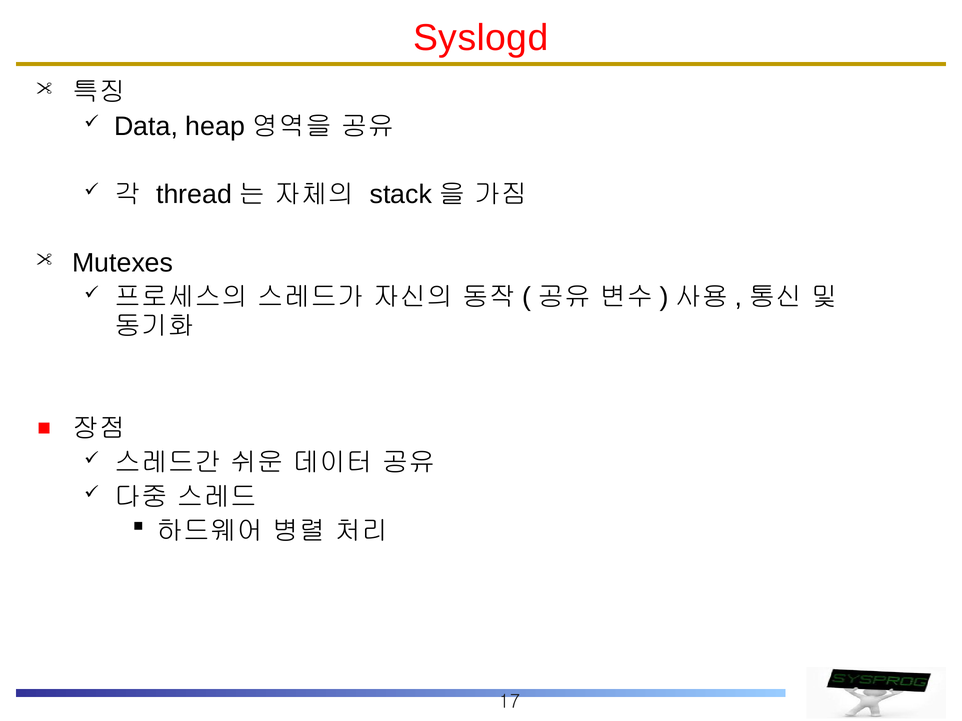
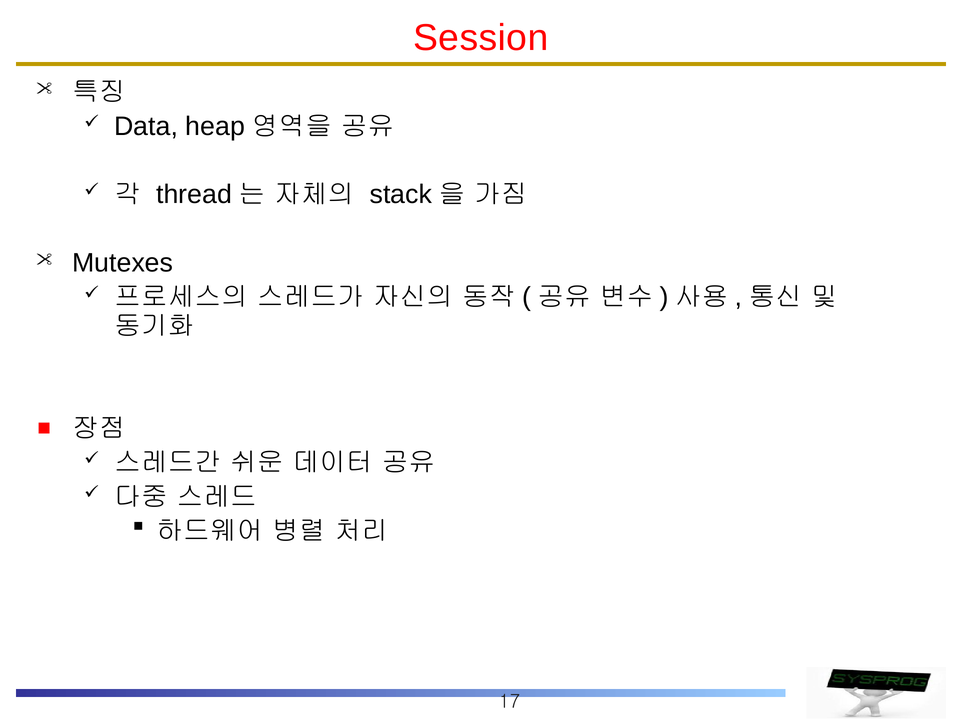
Syslogd: Syslogd -> Session (481, 38)
